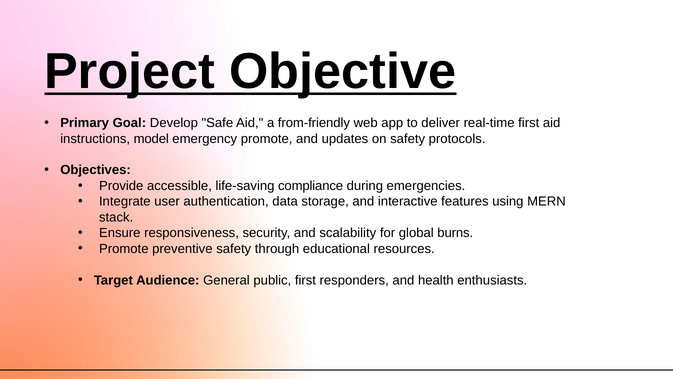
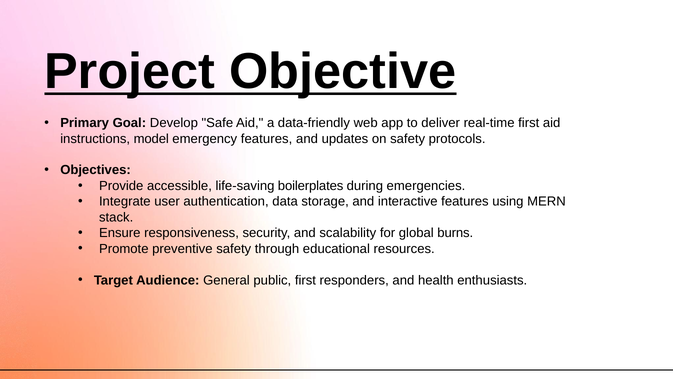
from-friendly: from-friendly -> data-friendly (314, 123)
emergency promote: promote -> features (267, 139)
compliance: compliance -> boilerplates (311, 186)
